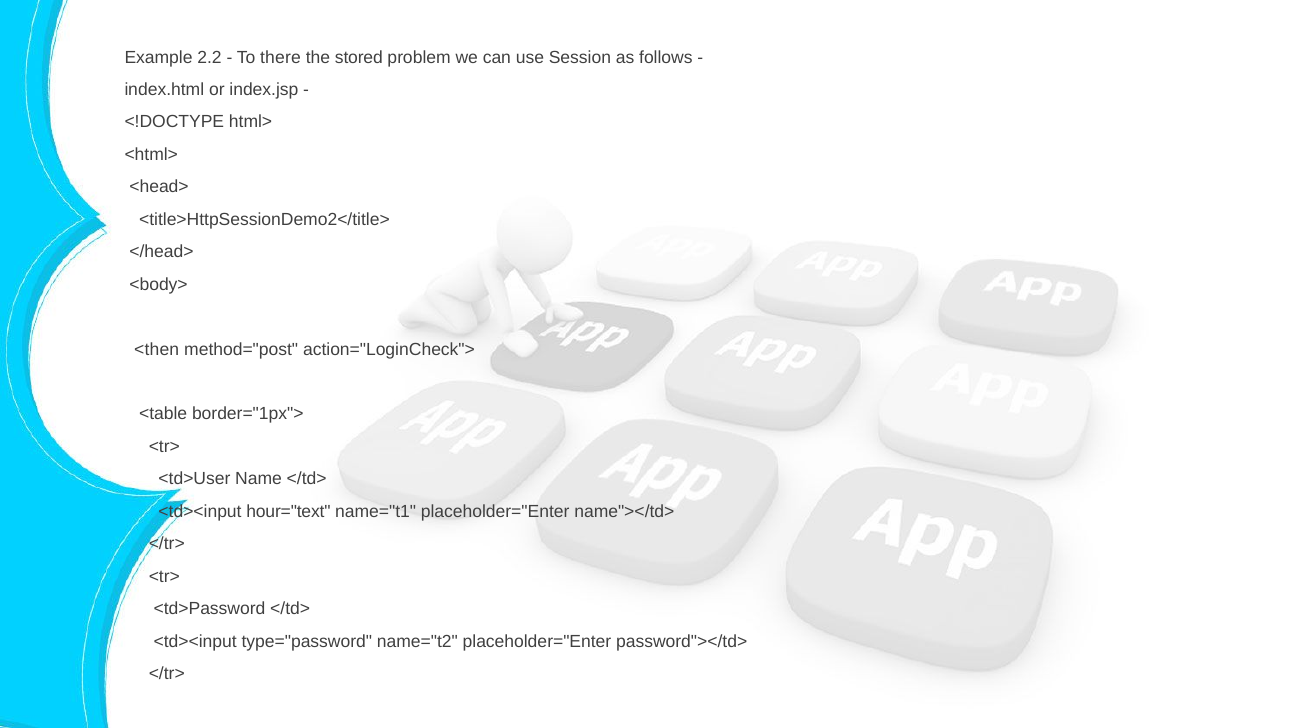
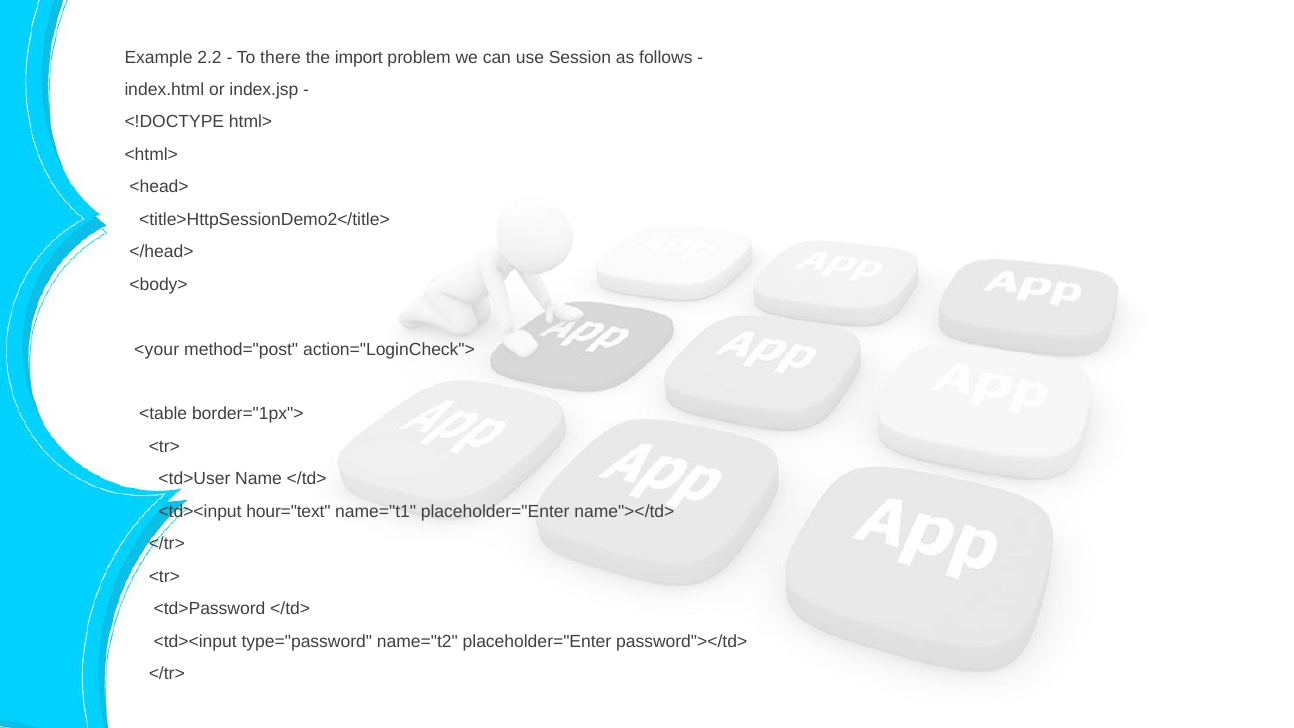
stored: stored -> import (359, 57)
<then: <then -> <your (157, 349)
